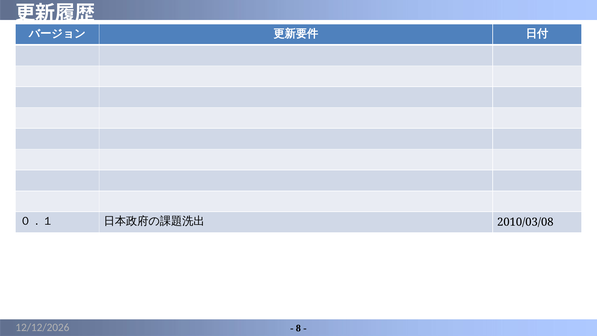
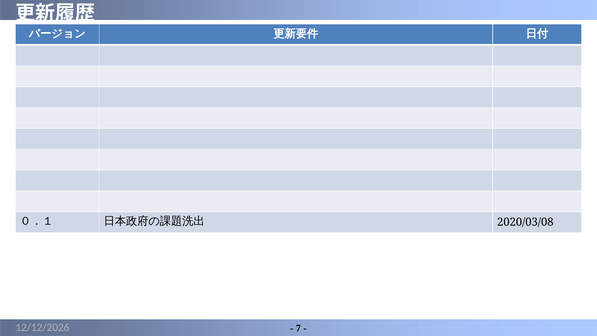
2010/03/08: 2010/03/08 -> 2020/03/08 (525, 222)
8: 8 -> 7 (298, 328)
